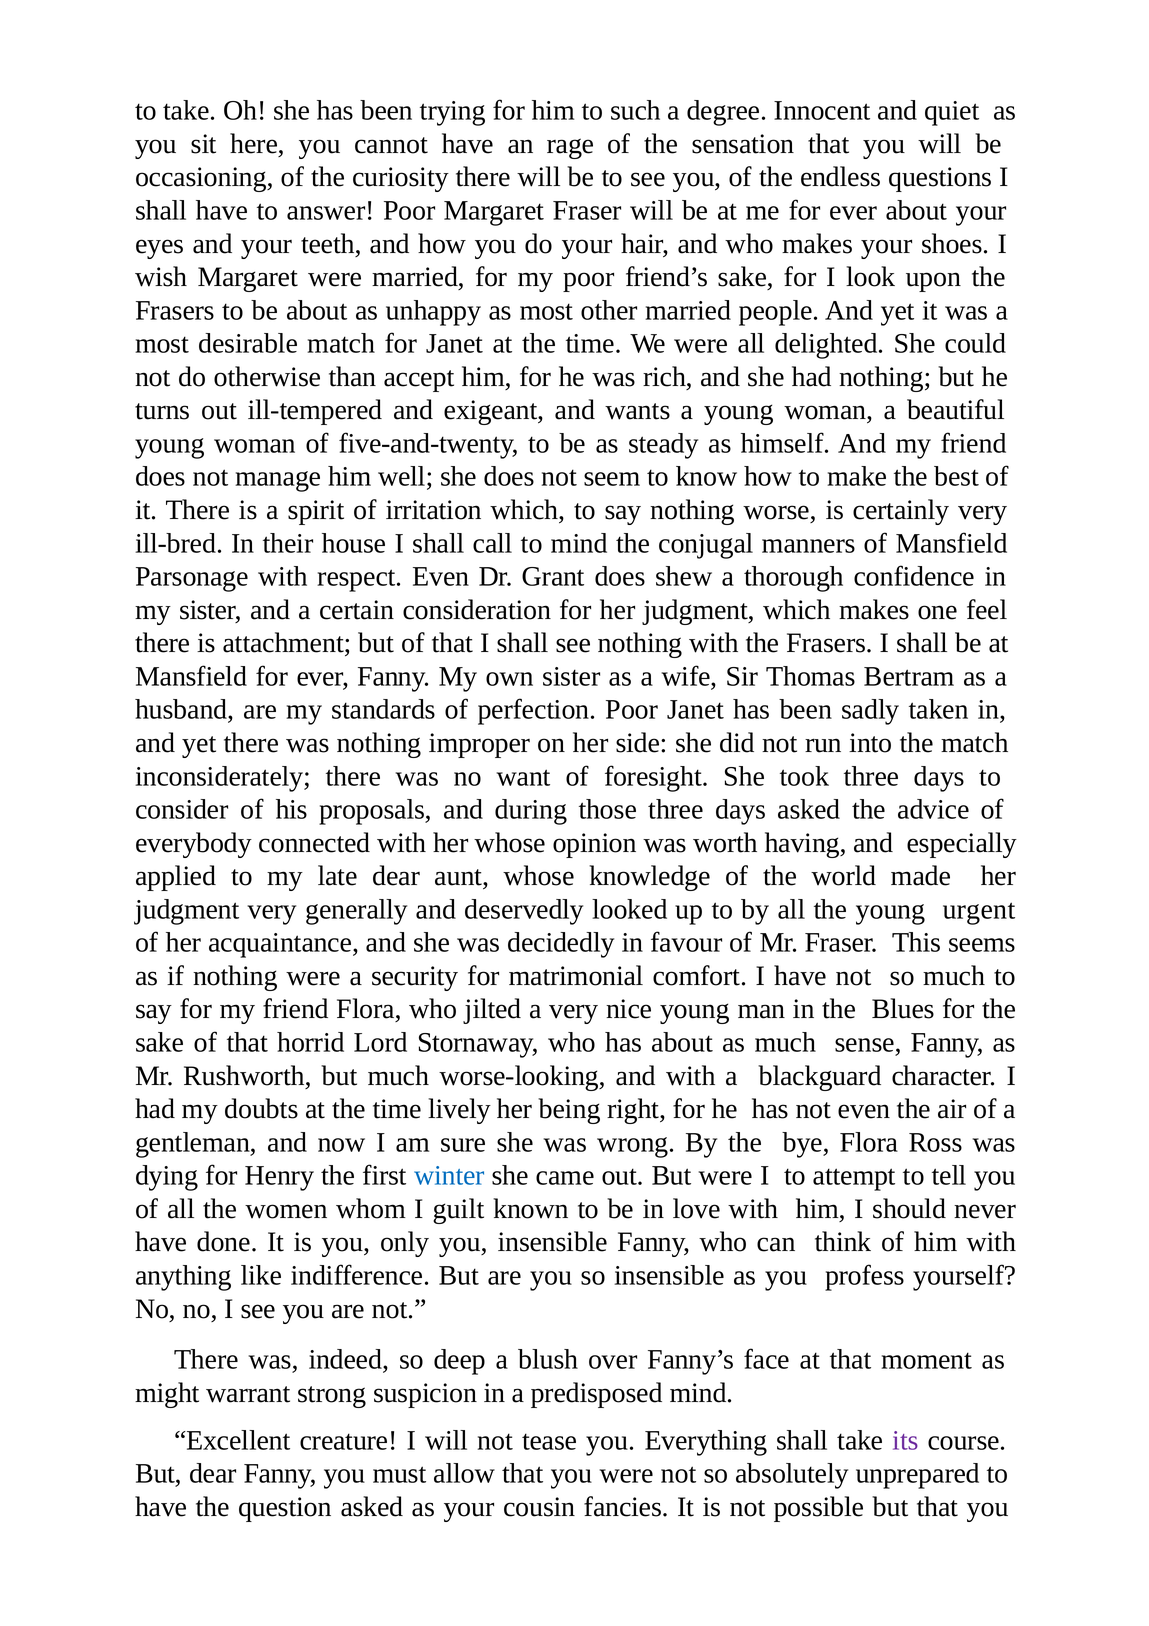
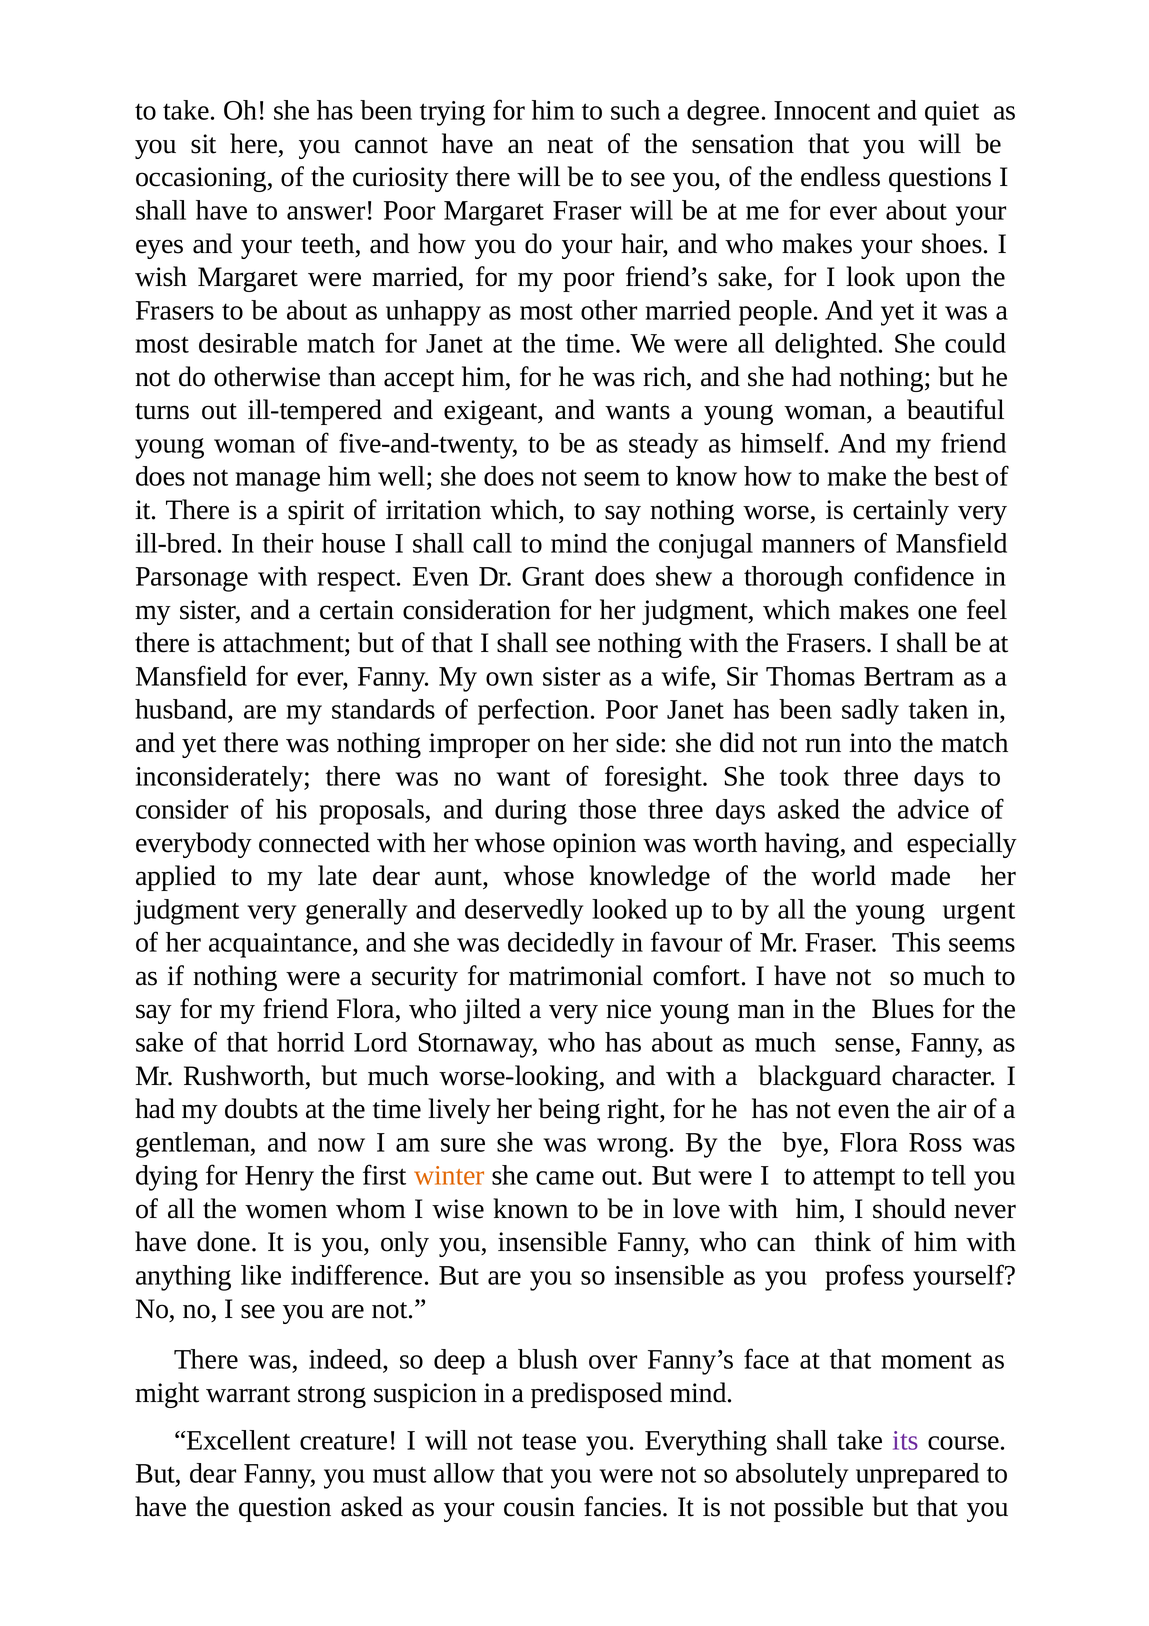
rage: rage -> neat (571, 144)
winter colour: blue -> orange (449, 1176)
guilt: guilt -> wise (458, 1209)
